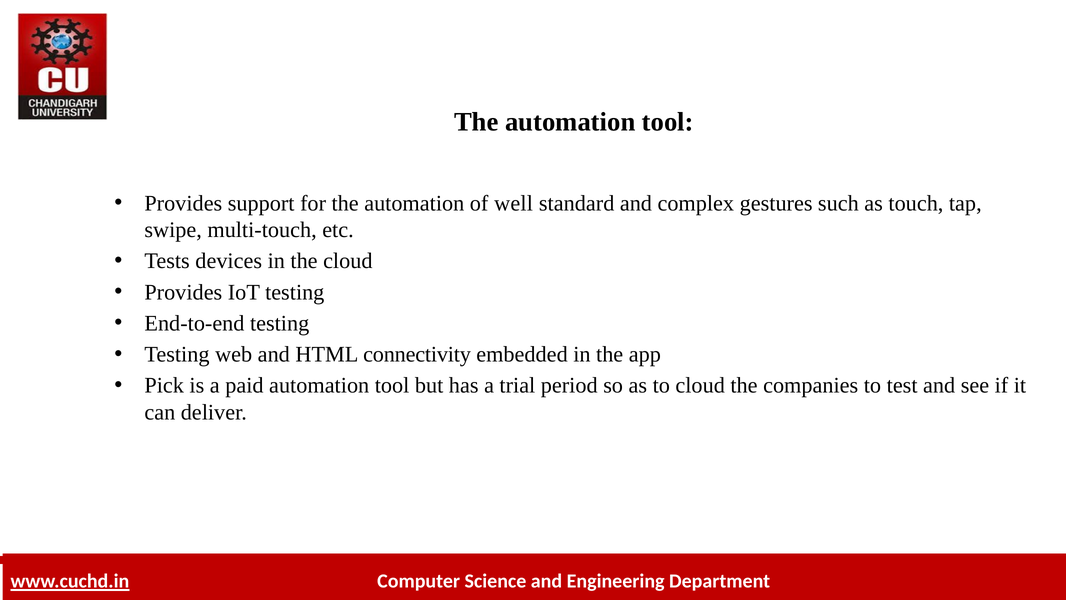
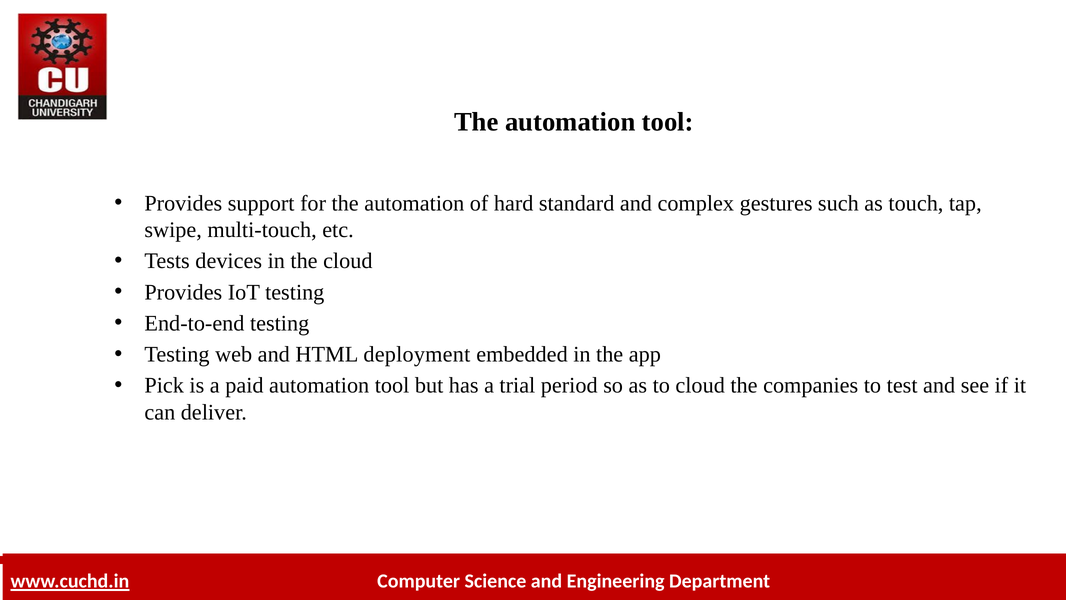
well: well -> hard (514, 203)
connectivity: connectivity -> deployment (417, 354)
